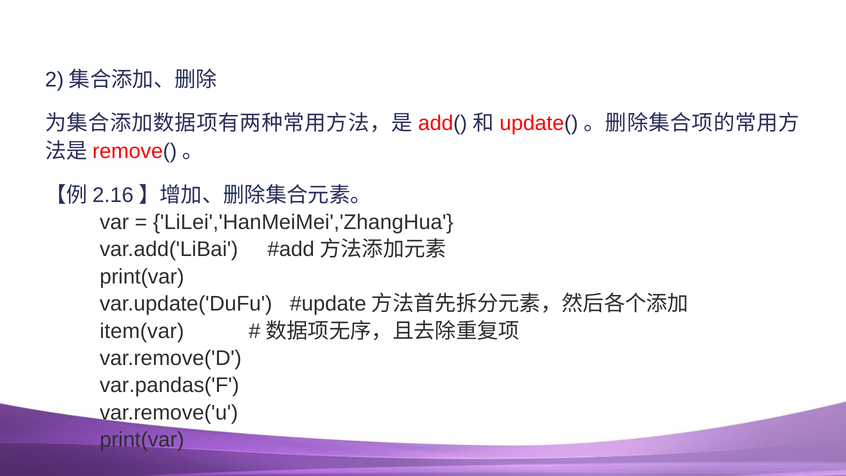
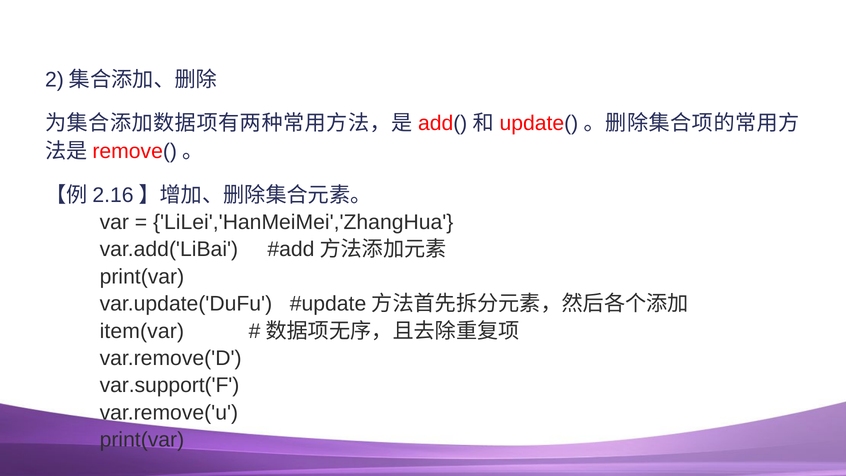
var.pandas('F: var.pandas('F -> var.support('F (170, 385)
